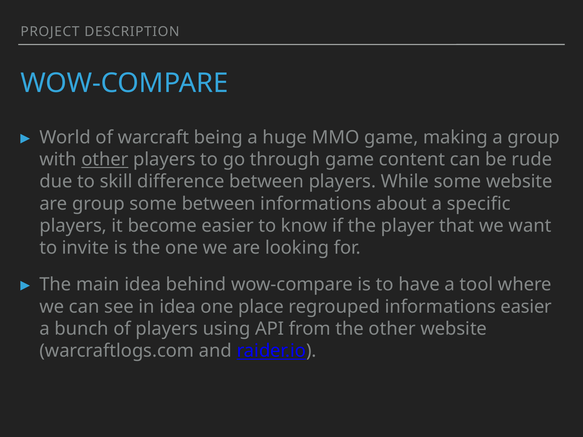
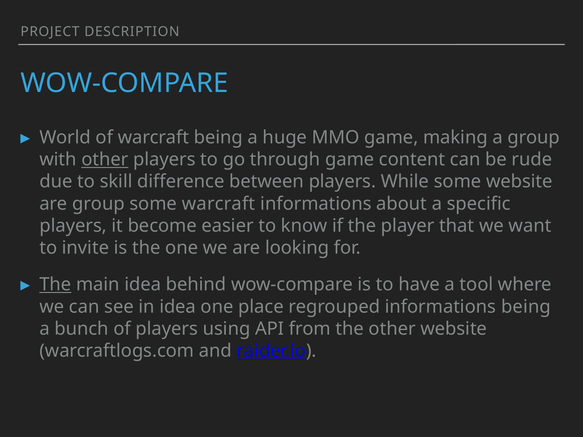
some between: between -> warcraft (219, 204)
The underline: none -> present (55, 285)
informations easier: easier -> being (526, 307)
